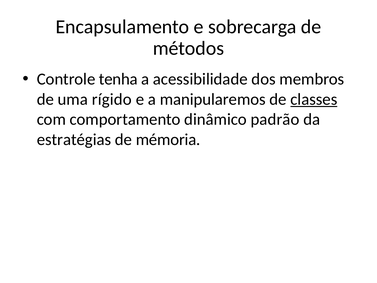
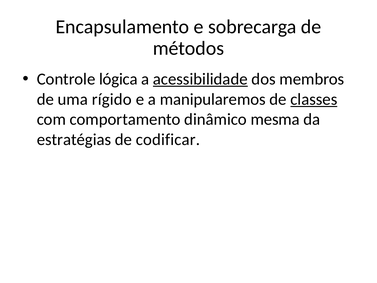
tenha: tenha -> lógica (118, 79)
acessibilidade underline: none -> present (200, 79)
padrão: padrão -> mesma (275, 119)
mémoria: mémoria -> codificar (168, 139)
